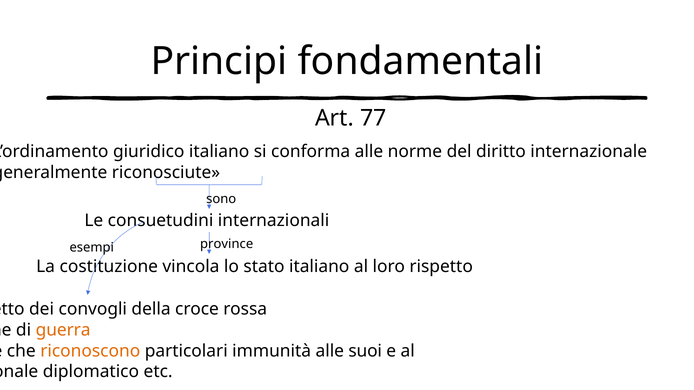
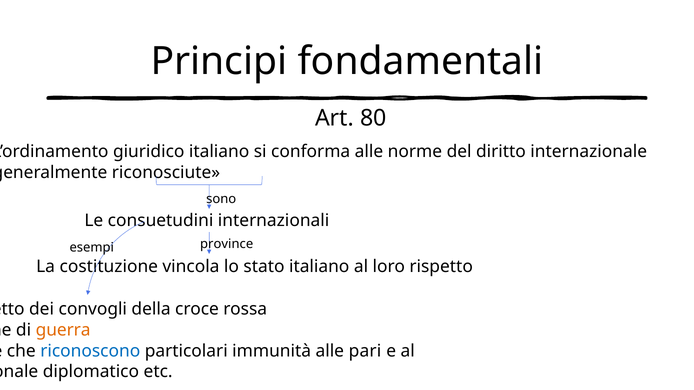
77: 77 -> 80 (373, 118)
riconoscono colour: orange -> blue (90, 351)
suoi: suoi -> pari (365, 351)
